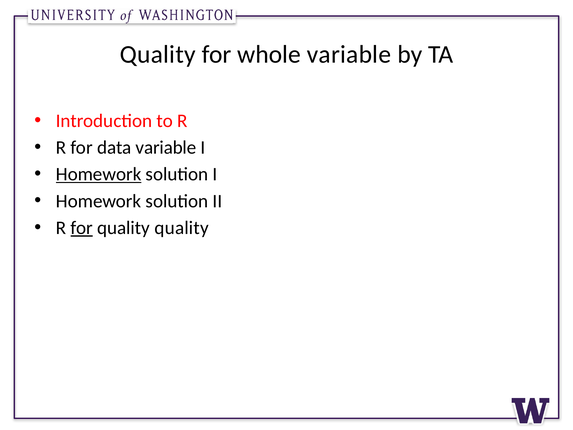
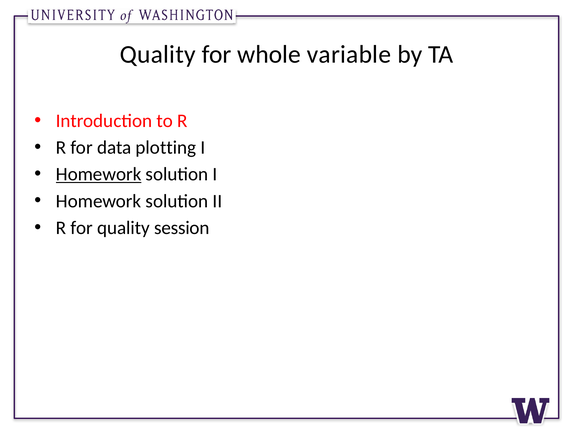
data variable: variable -> plotting (166, 147)
for underline: present -> none (82, 228)
quality quality: quality -> session (182, 228)
